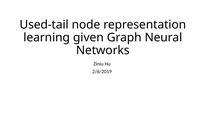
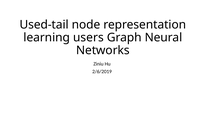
given: given -> users (88, 37)
